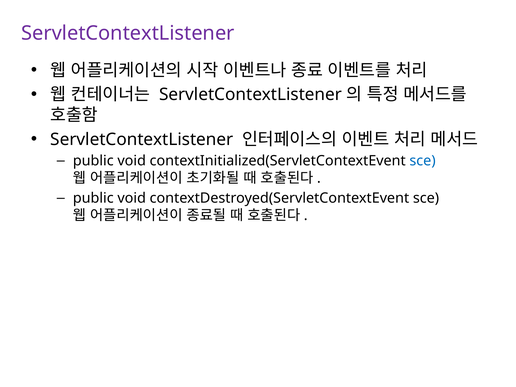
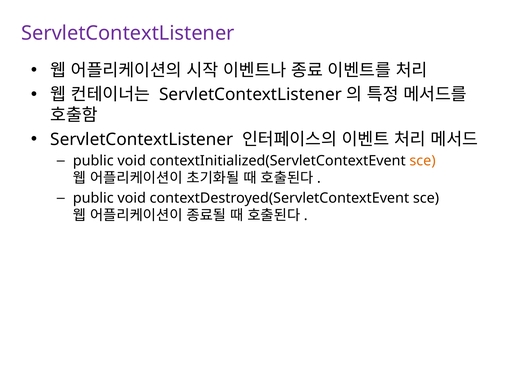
sce colour: blue -> orange (423, 161)
